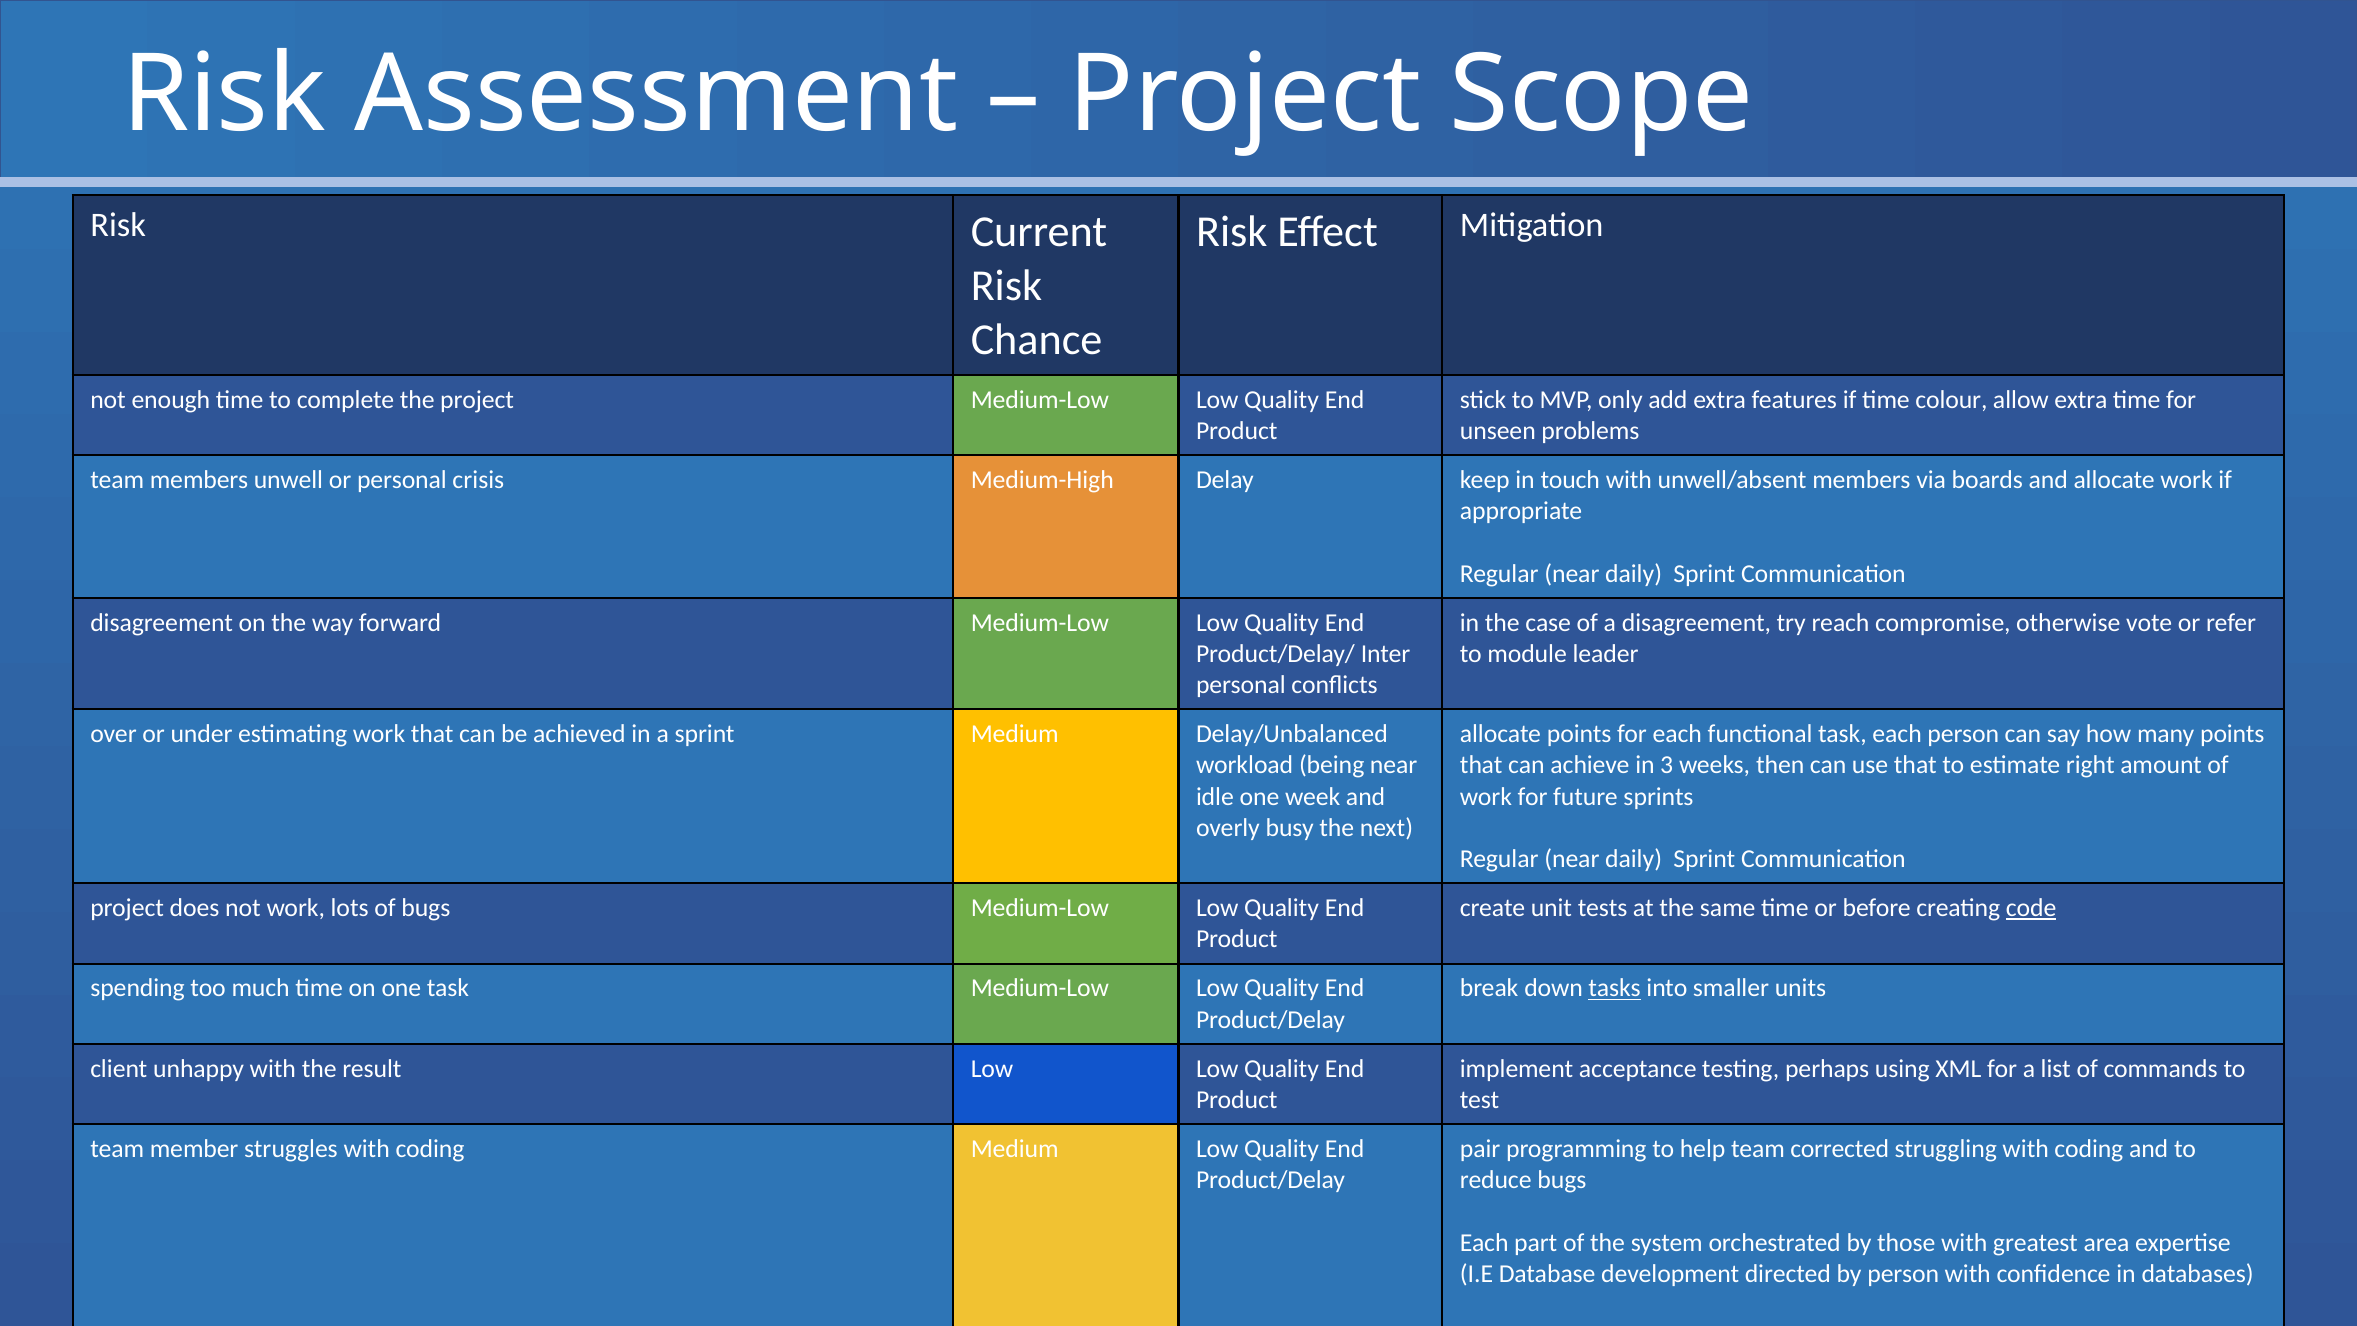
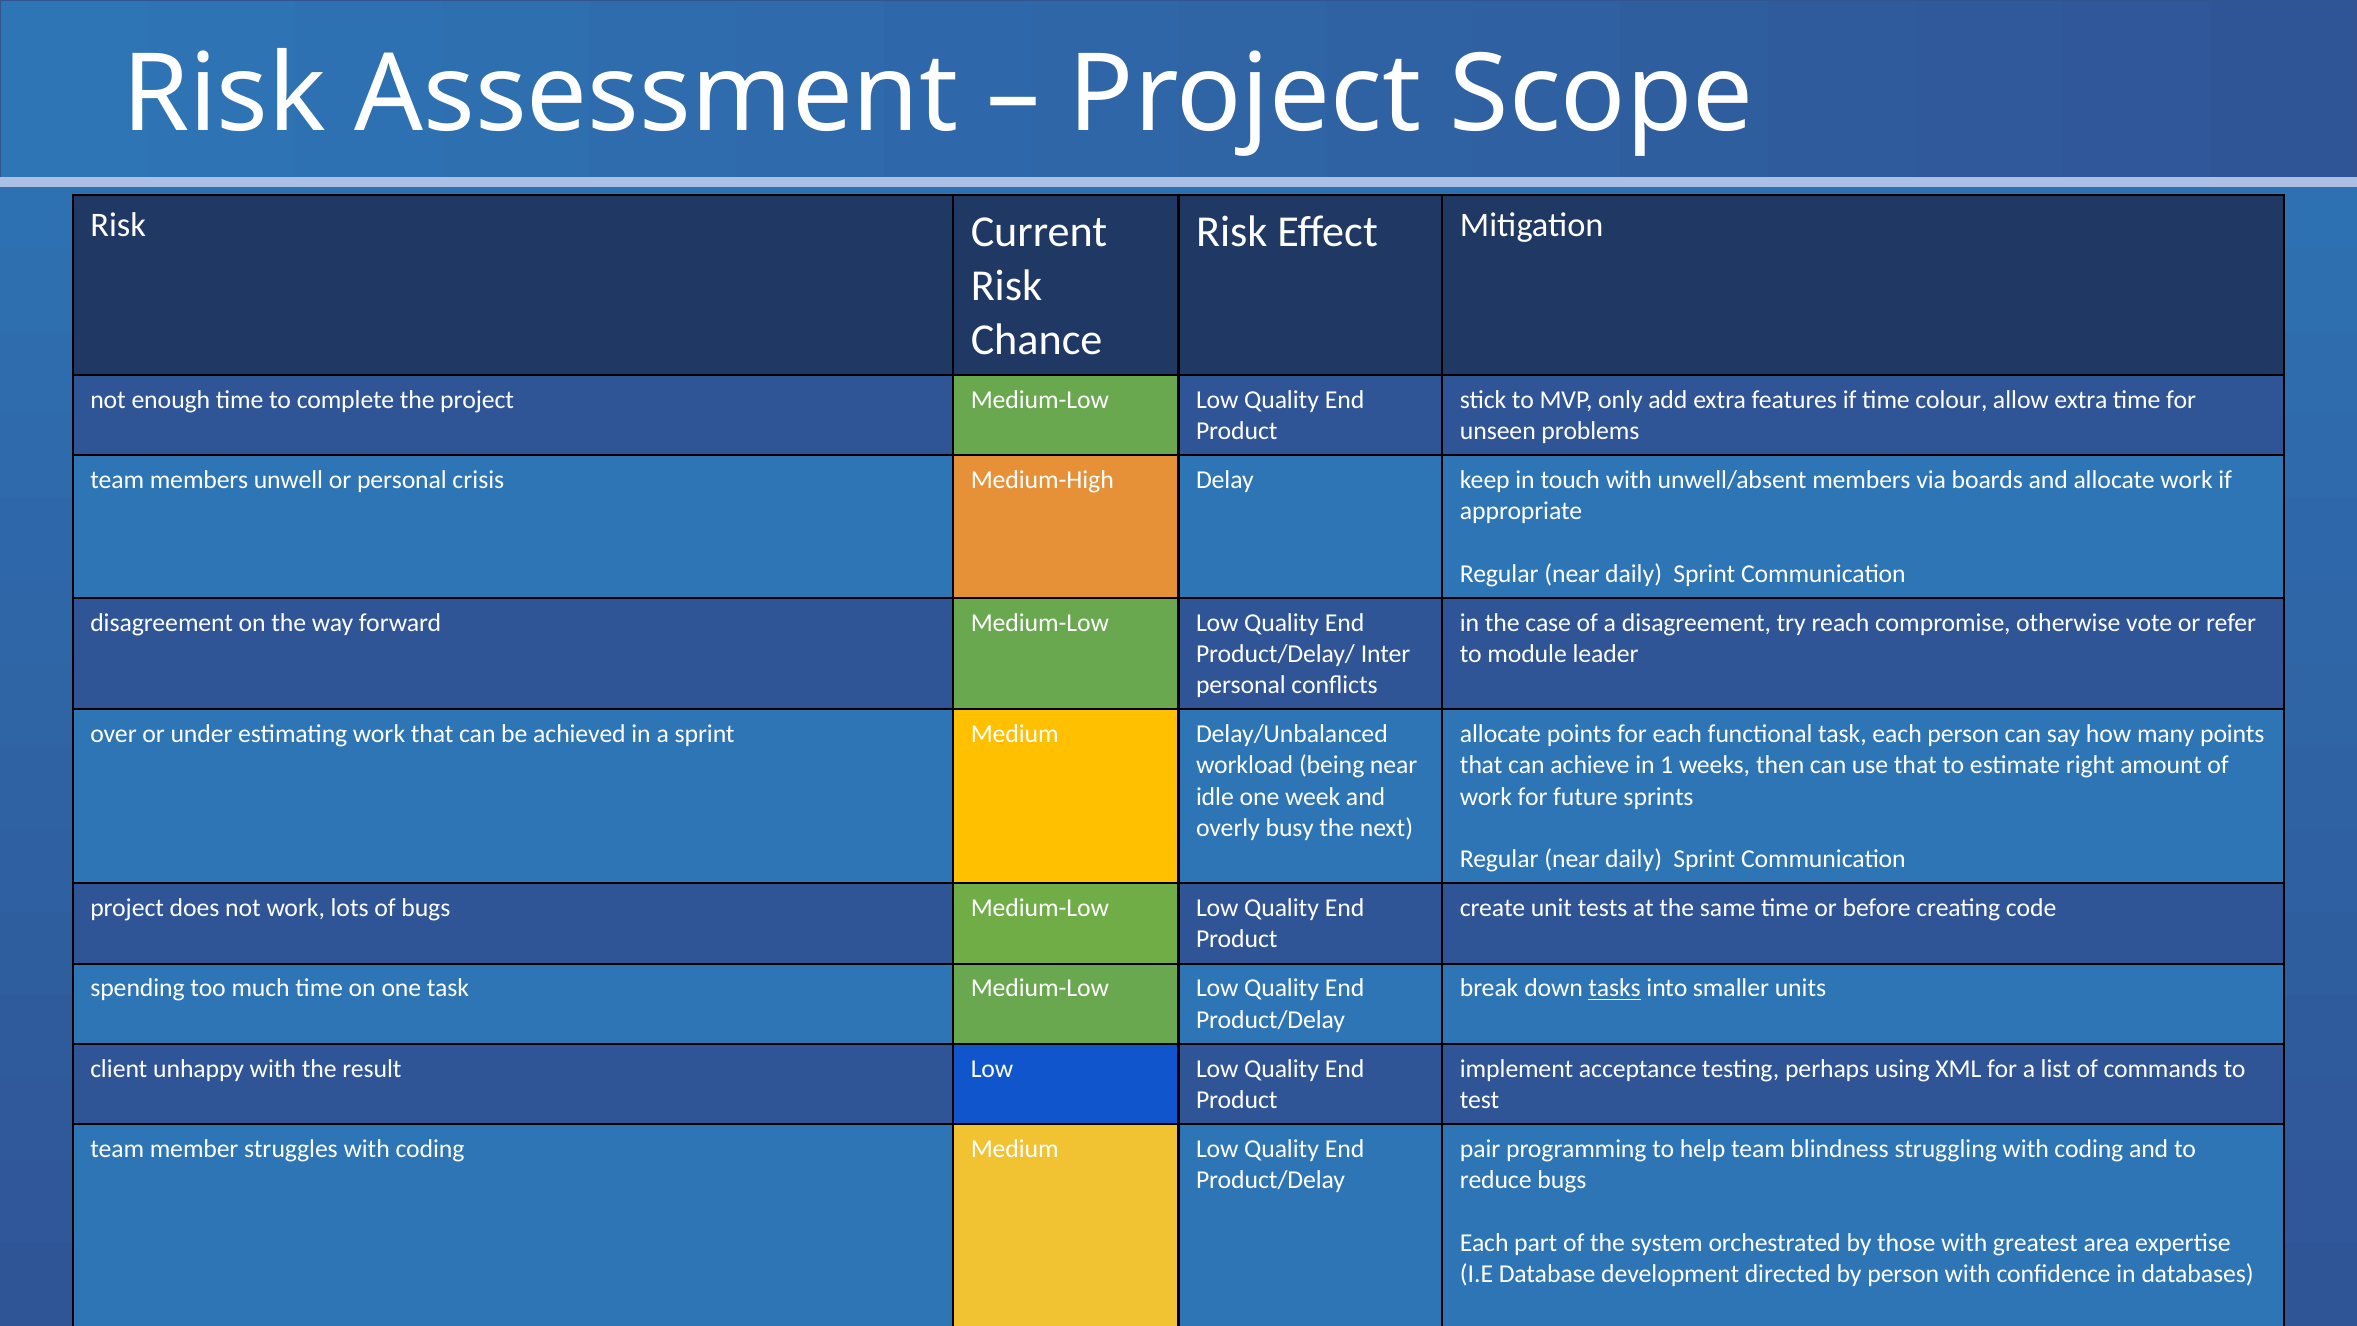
3: 3 -> 1 (1667, 765)
code underline: present -> none (2031, 908)
corrected: corrected -> blindness (1840, 1149)
